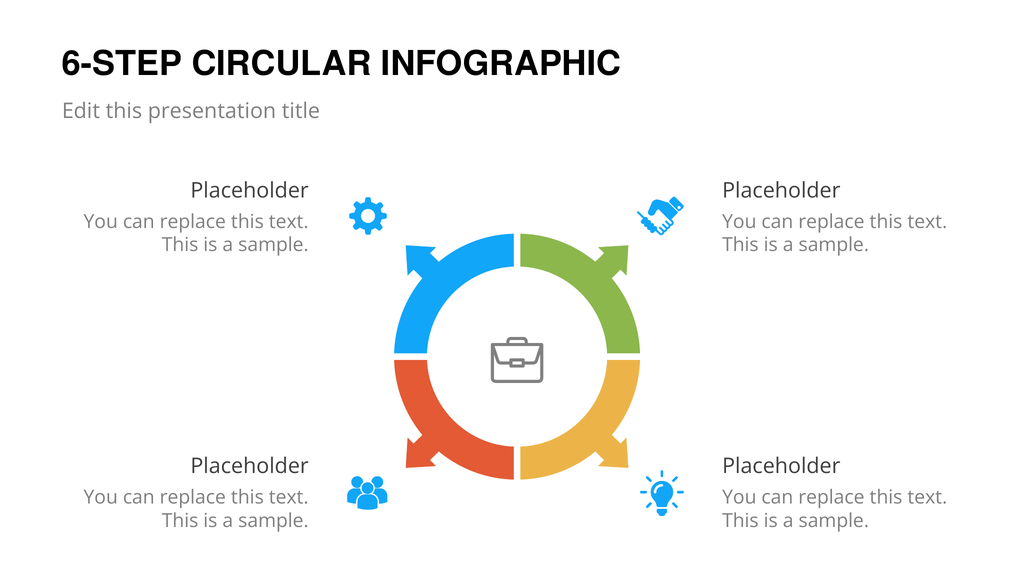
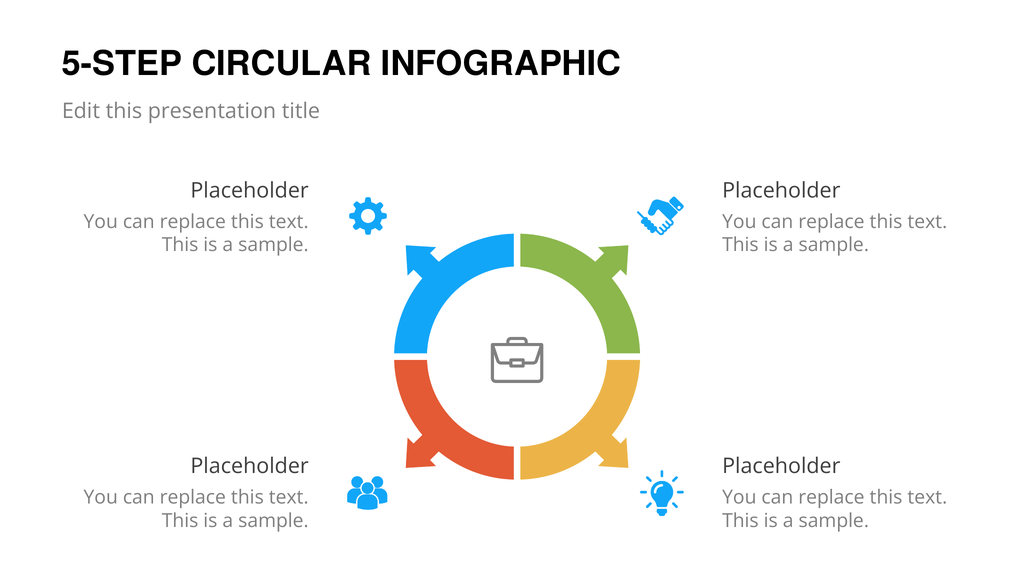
6-STEP: 6-STEP -> 5-STEP (122, 64)
